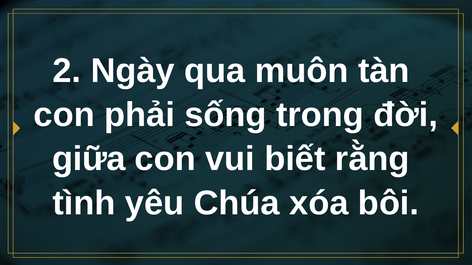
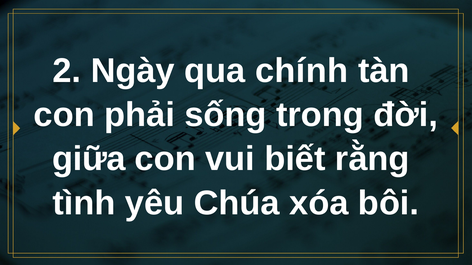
muôn: muôn -> chính (302, 71)
